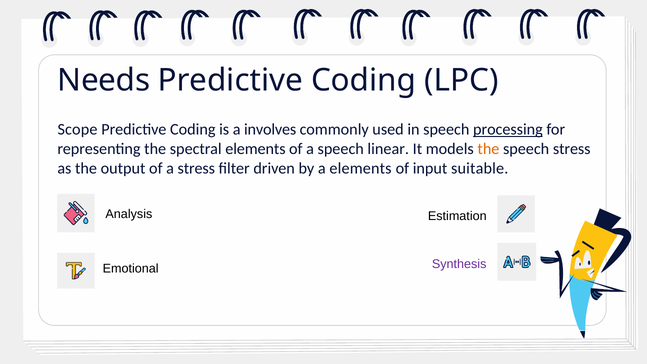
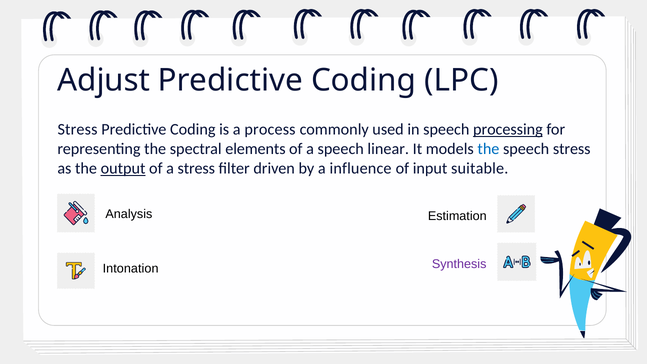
Needs: Needs -> Adjust (104, 81)
Scope: Scope -> Stress (77, 130)
involves: involves -> process (270, 130)
the colour: orange -> blue (488, 149)
output underline: none -> present (123, 168)
a elements: elements -> influence (361, 168)
Emotional: Emotional -> Intonation (131, 269)
